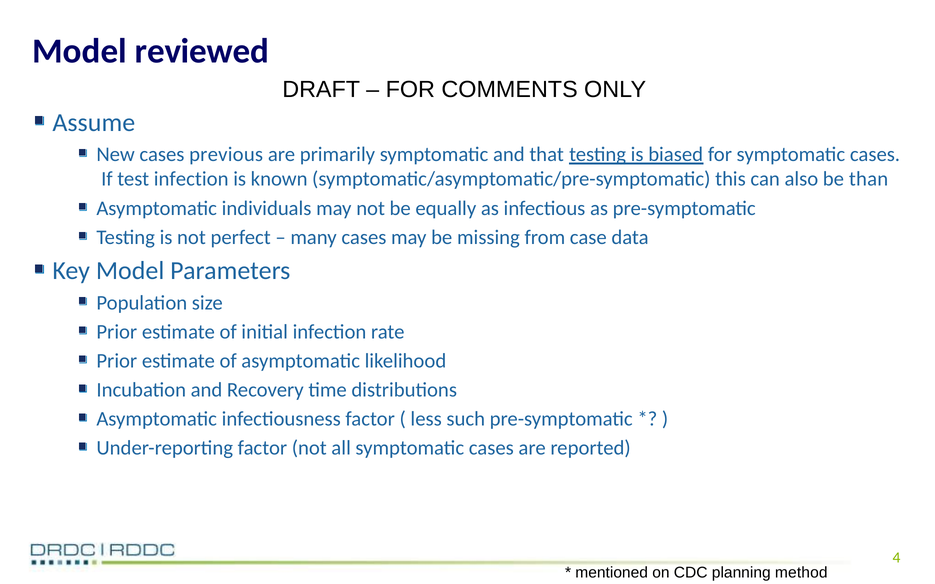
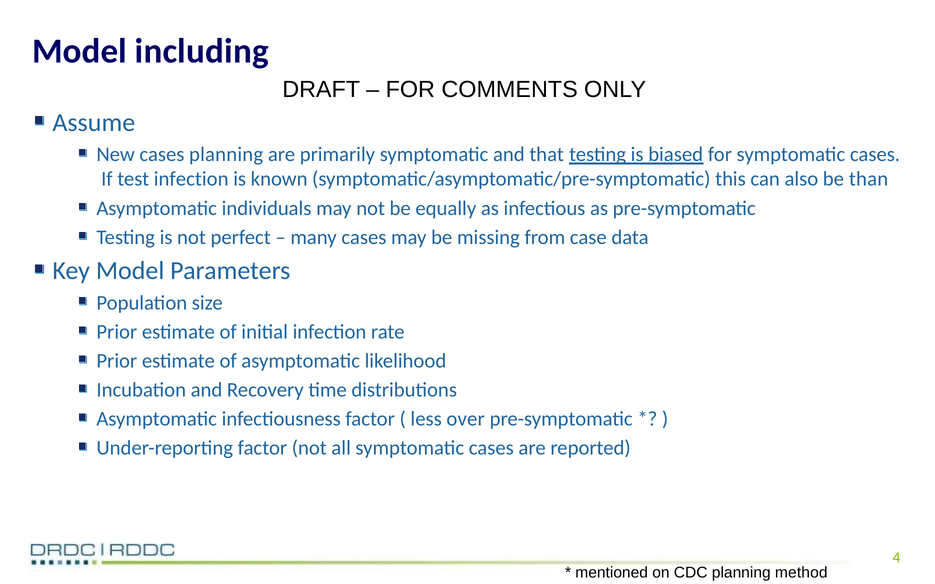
reviewed: reviewed -> including (202, 51)
cases previous: previous -> planning (226, 154)
such: such -> over (466, 419)
